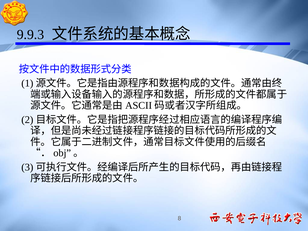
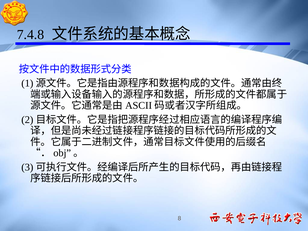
9.9.3: 9.9.3 -> 7.4.8 (30, 34)
